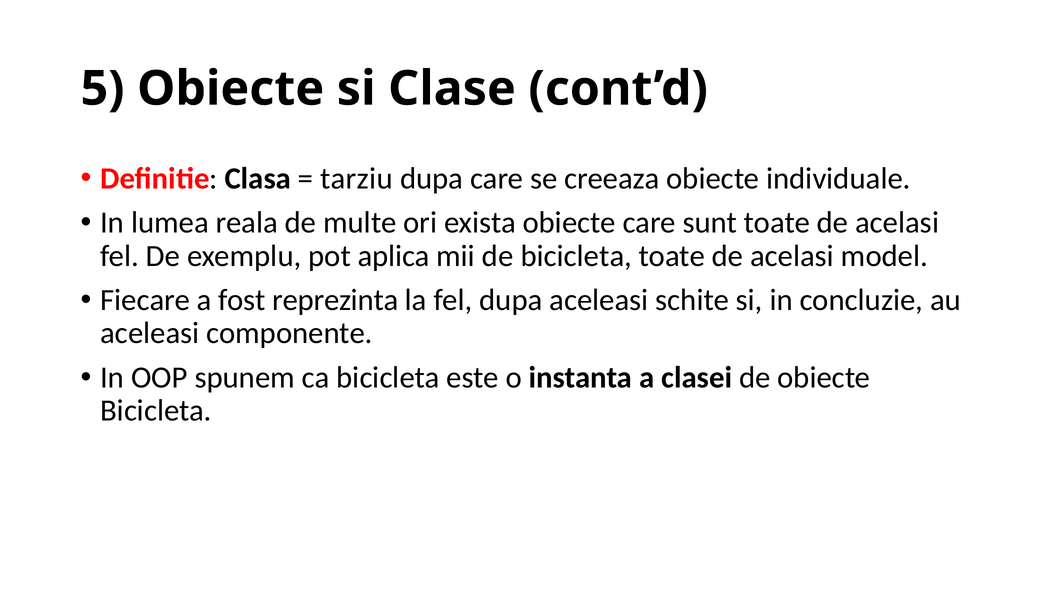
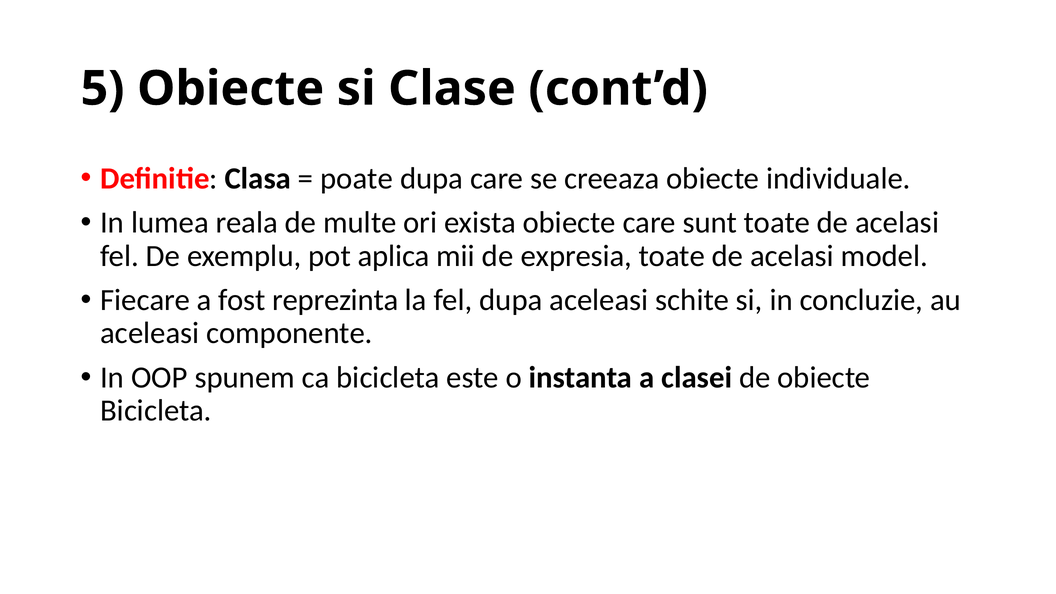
tarziu: tarziu -> poate (357, 178)
de bicicleta: bicicleta -> expresia (576, 256)
